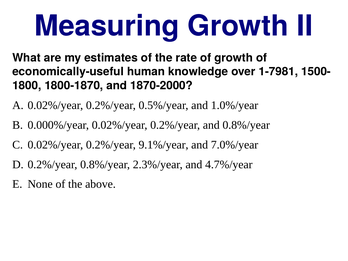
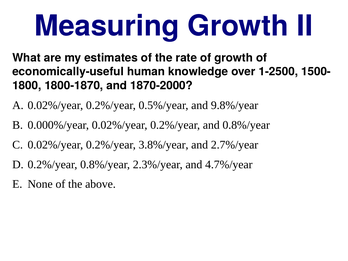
1-7981: 1-7981 -> 1-2500 (278, 72)
1.0%/year: 1.0%/year -> 9.8%/year (235, 105)
9.1%/year: 9.1%/year -> 3.8%/year (164, 145)
7.0%/year: 7.0%/year -> 2.7%/year (235, 145)
